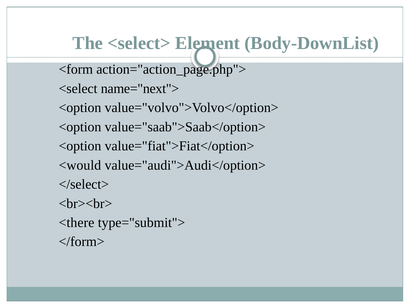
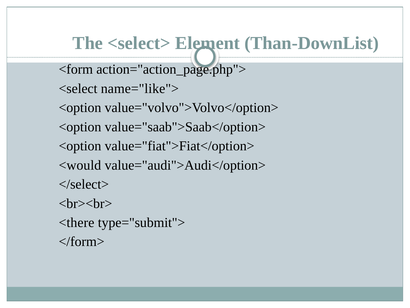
Body-DownList: Body-DownList -> Than-DownList (312, 43)
name="next">: name="next"> -> name="like"> (140, 88)
